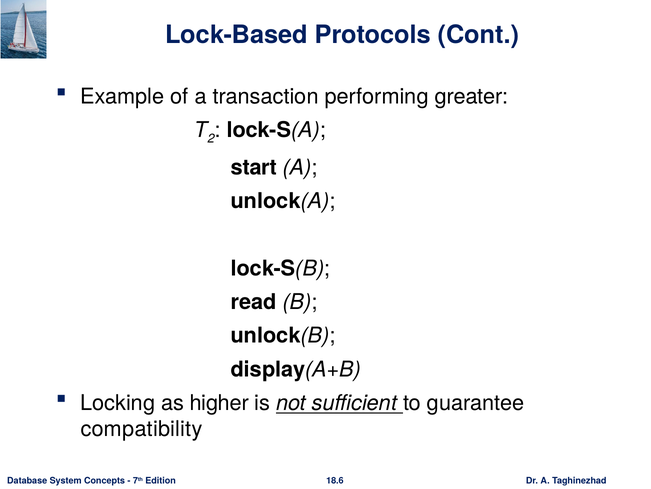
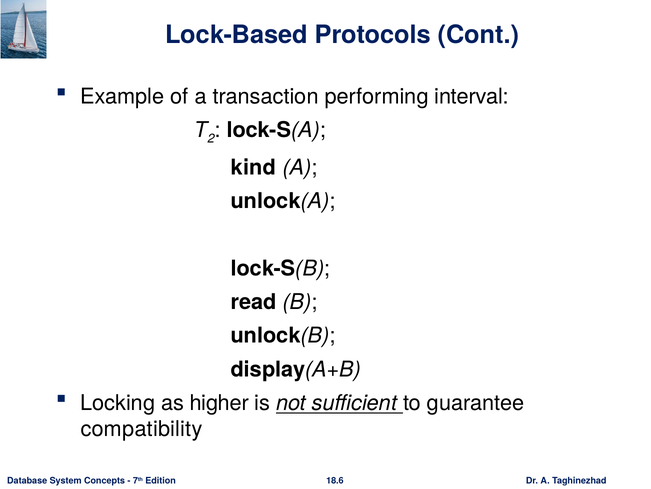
greater: greater -> interval (472, 96)
start: start -> kind (254, 167)
